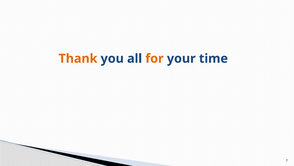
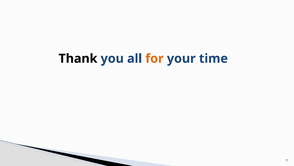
Thank colour: orange -> black (78, 58)
